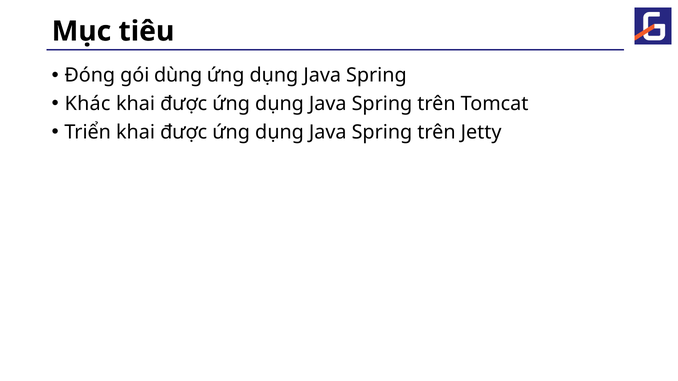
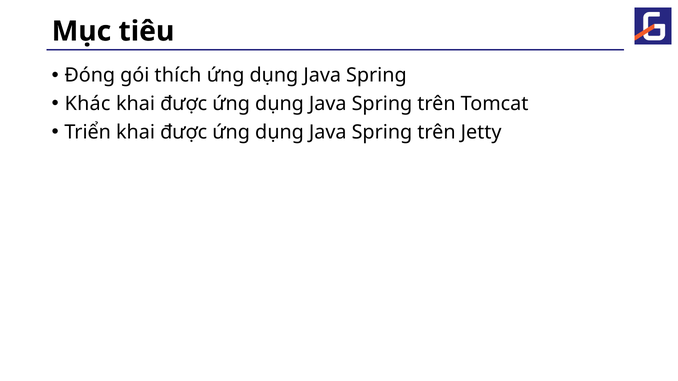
dùng: dùng -> thích (178, 75)
